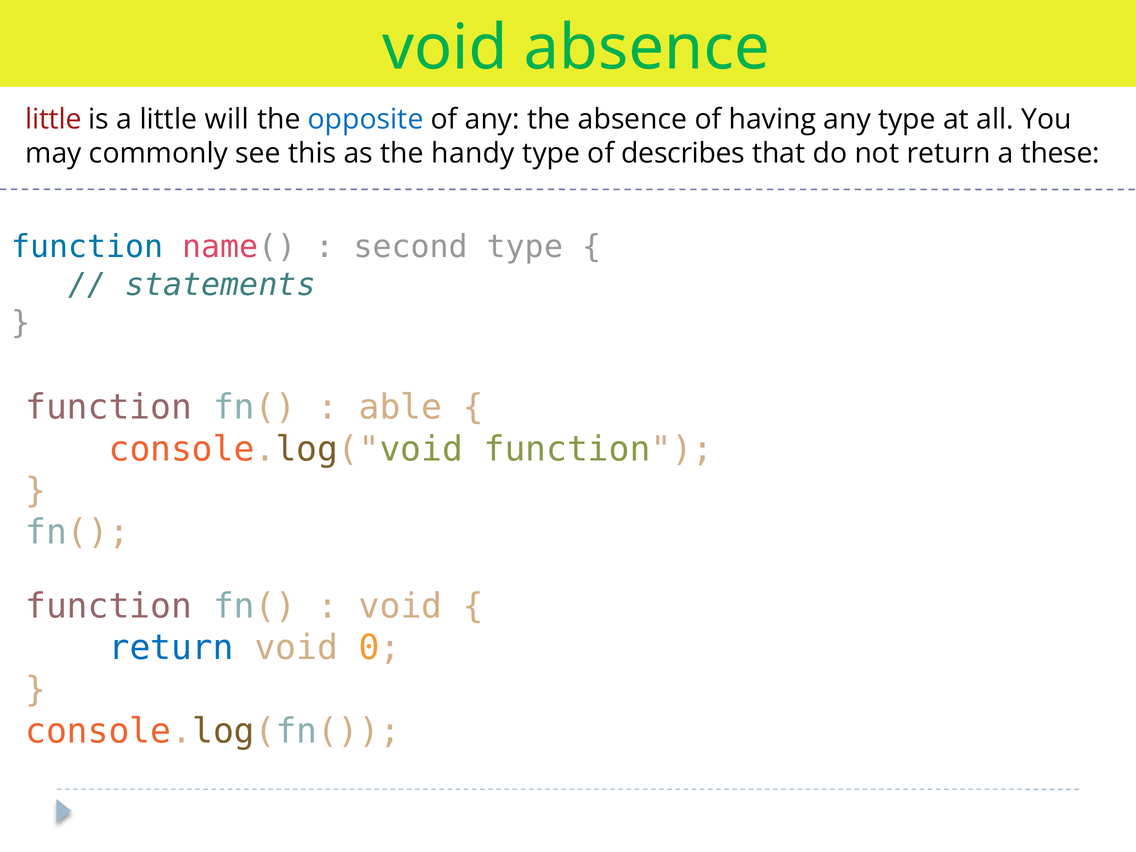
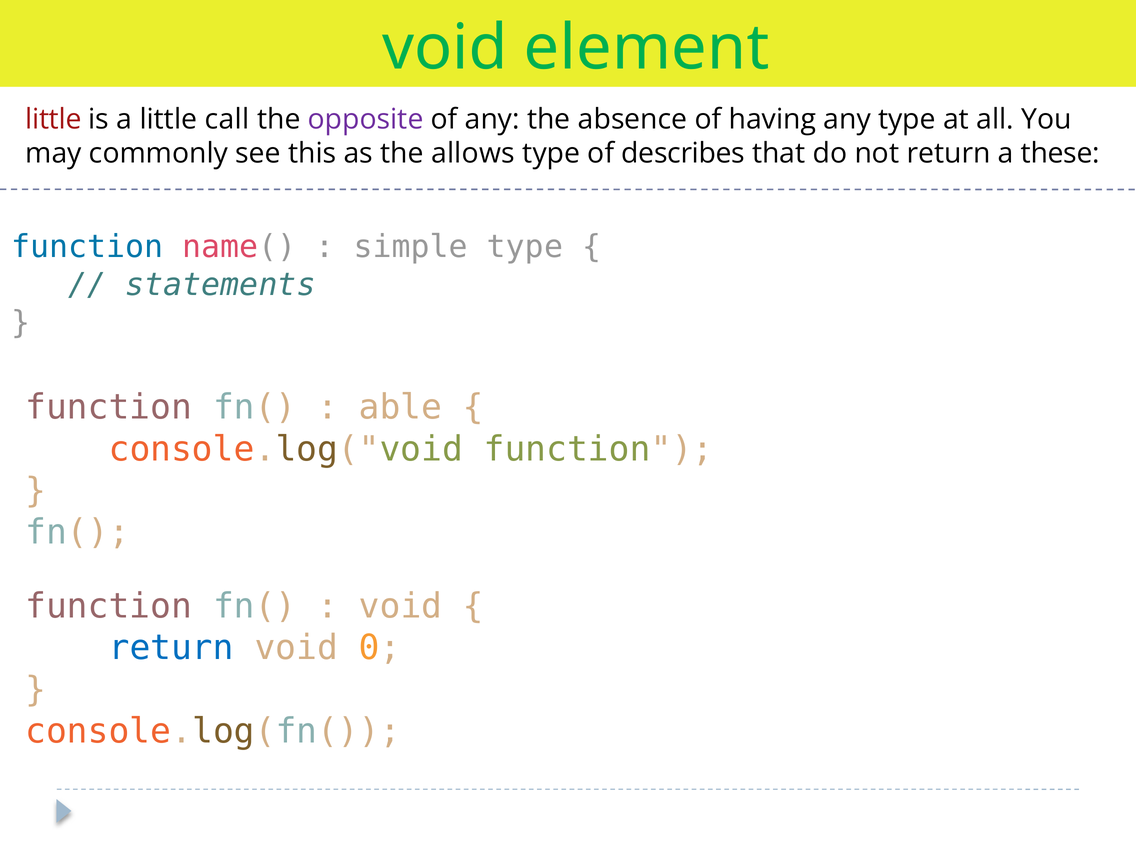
void absence: absence -> element (647, 48)
will: will -> call (227, 119)
opposite colour: blue -> purple (366, 119)
handy: handy -> allows (473, 153)
second: second -> simple (411, 247)
